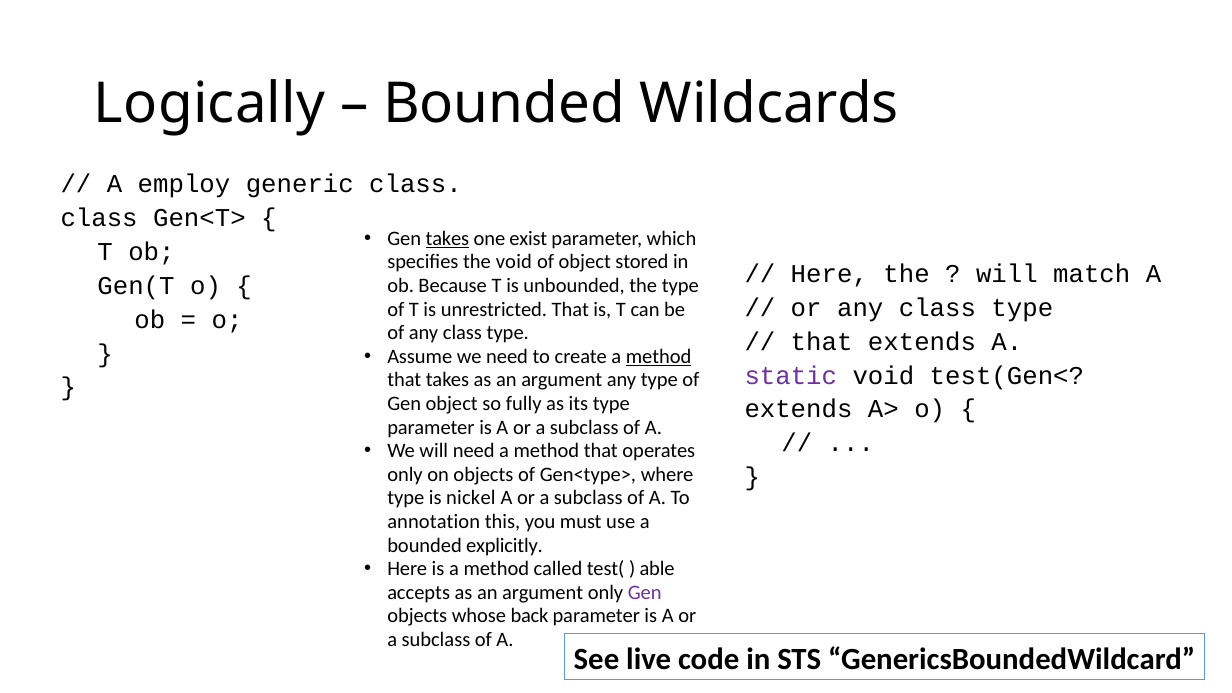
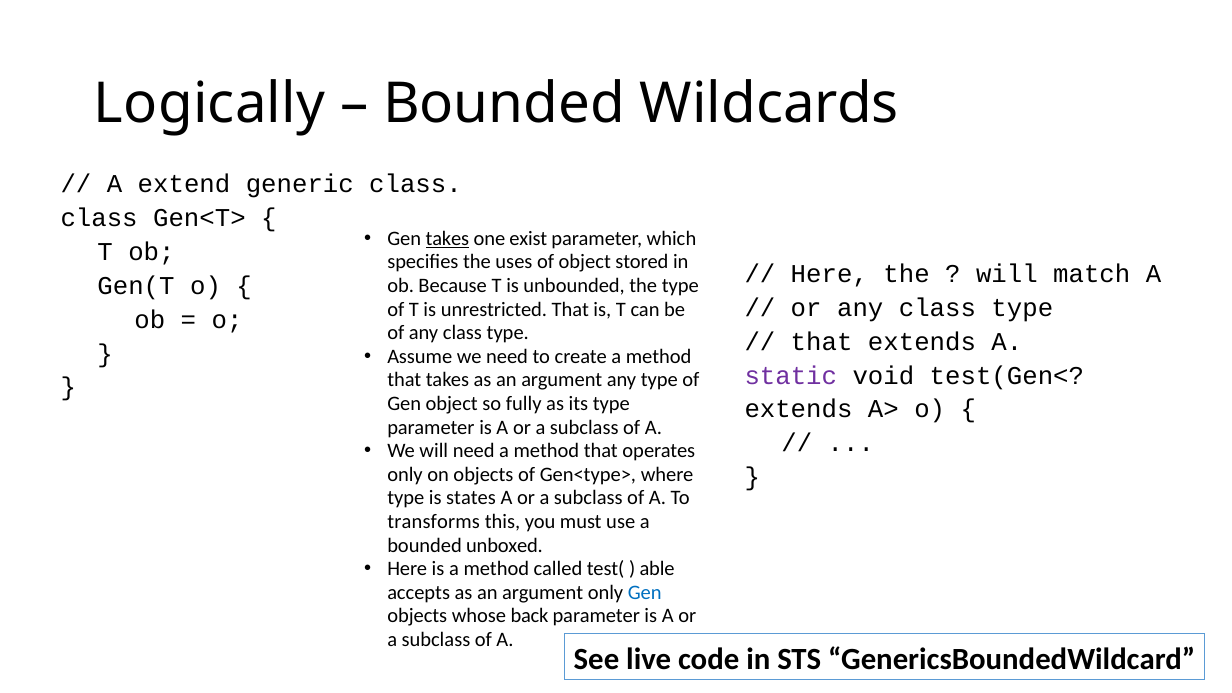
employ: employ -> extend (184, 184)
the void: void -> uses (514, 262)
method underline: present -> none (659, 356)
nickel: nickel -> states (471, 498)
annotation: annotation -> transforms (434, 522)
explicitly: explicitly -> unboxed (505, 545)
Gen colour: purple -> blue (645, 593)
